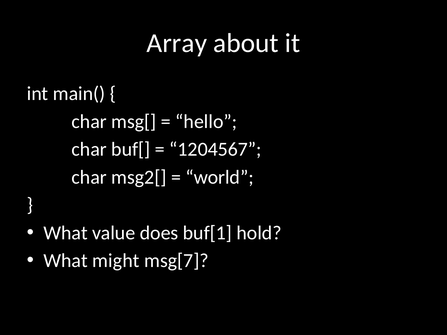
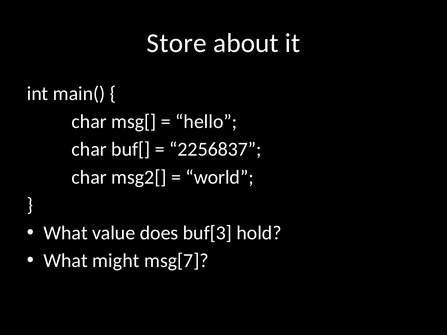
Array: Array -> Store (177, 43)
1204567: 1204567 -> 2256837 (215, 149)
buf[1: buf[1 -> buf[3 (207, 233)
